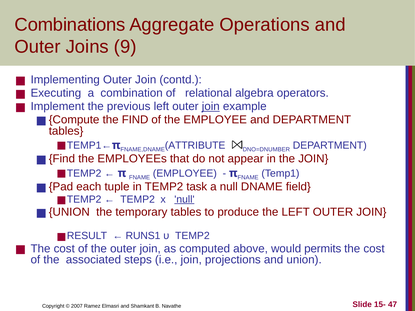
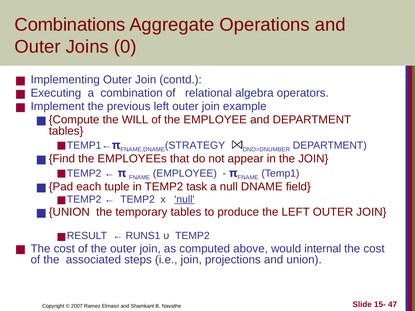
9: 9 -> 0 (125, 47)
join underline: present -> none (211, 107)
FIND: FIND -> WILL (135, 120)
ATTRIBUTE: ATTRIBUTE -> STRATEGY (195, 146)
permits: permits -> internal (323, 249)
